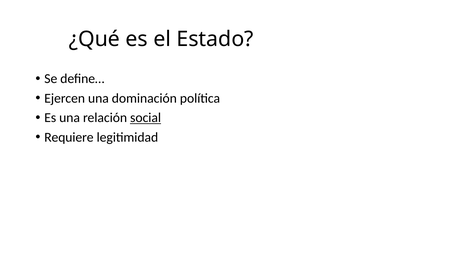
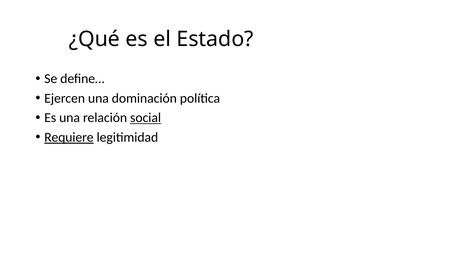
Requiere underline: none -> present (69, 137)
